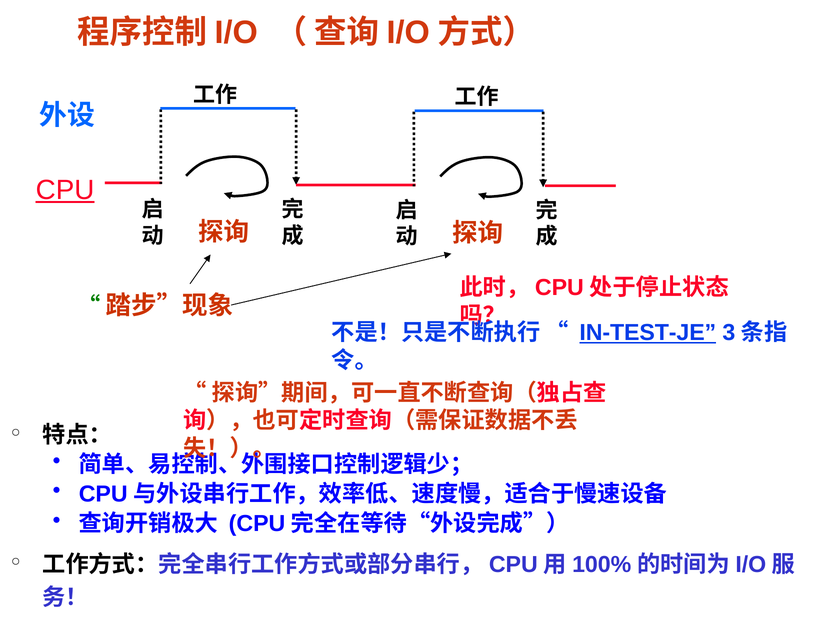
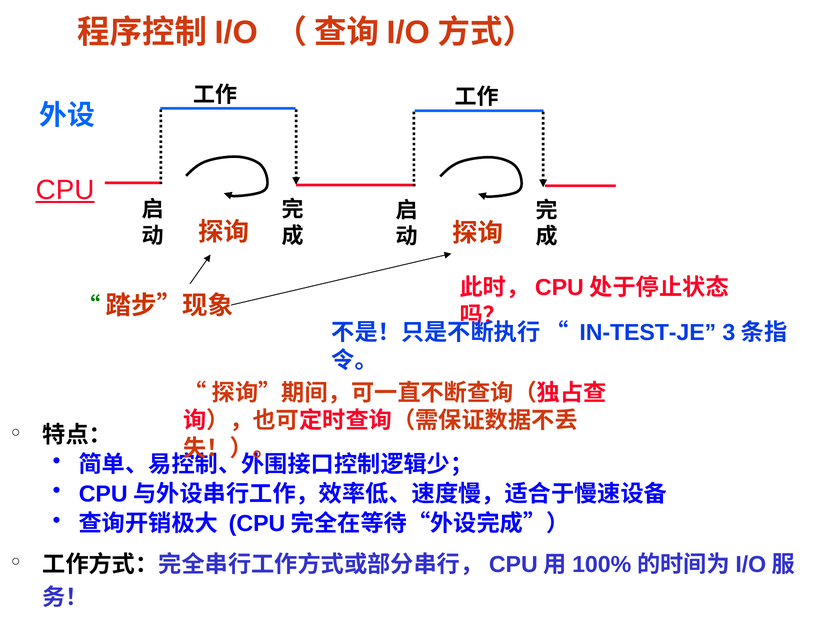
IN-TEST-JE underline: present -> none (648, 333)
